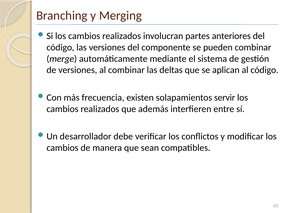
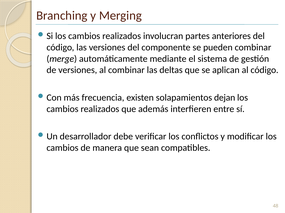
servir: servir -> dejan (225, 98)
